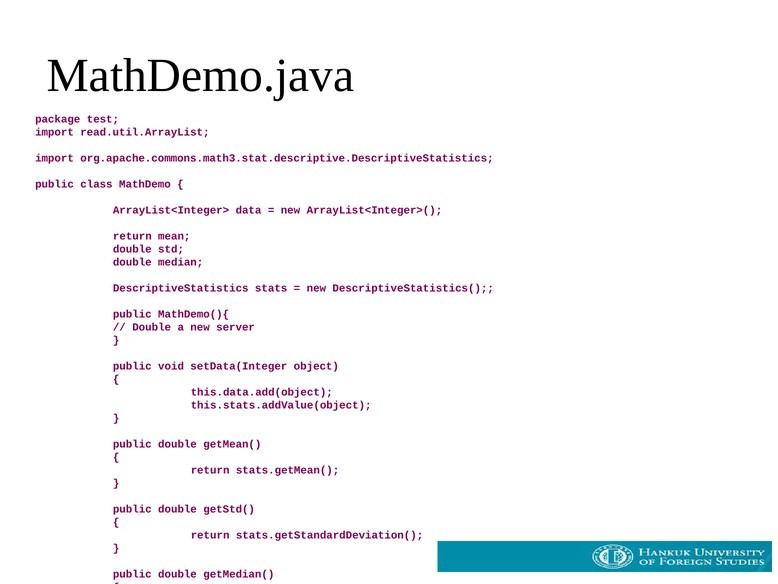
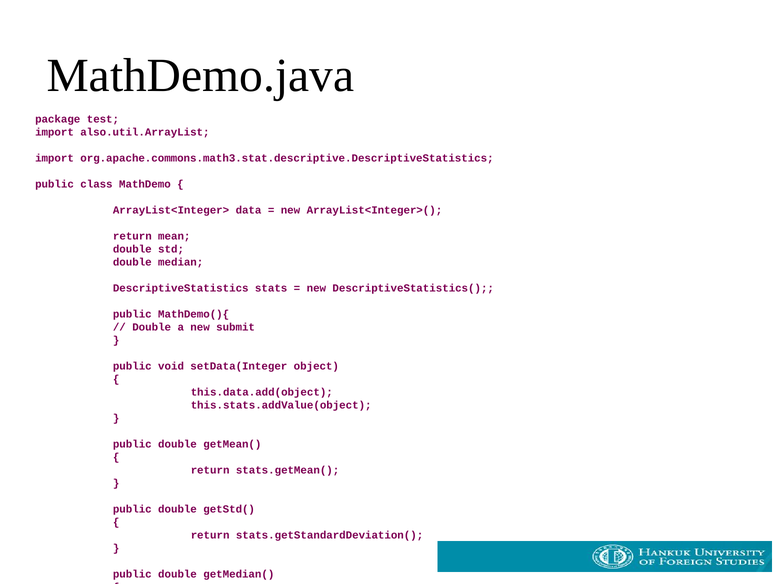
read.util.ArrayList: read.util.ArrayList -> also.util.ArrayList (145, 132)
server: server -> submit (236, 327)
